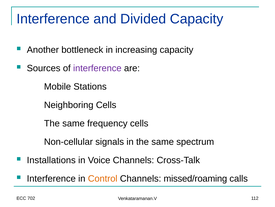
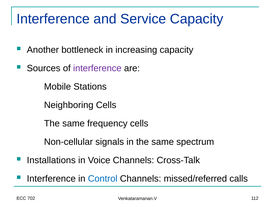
Divided: Divided -> Service (143, 19)
Control colour: orange -> blue (103, 178)
missed/roaming: missed/roaming -> missed/referred (195, 178)
